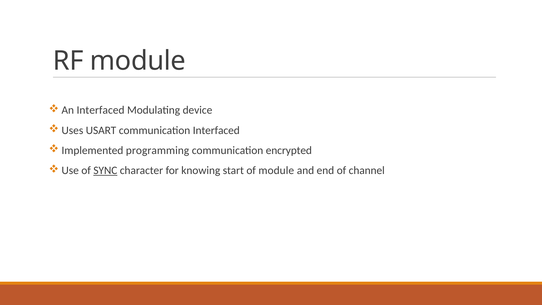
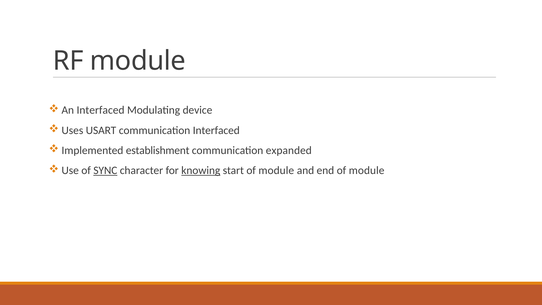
programming: programming -> establishment (158, 150)
encrypted: encrypted -> expanded (289, 150)
knowing underline: none -> present (201, 171)
end of channel: channel -> module (367, 171)
